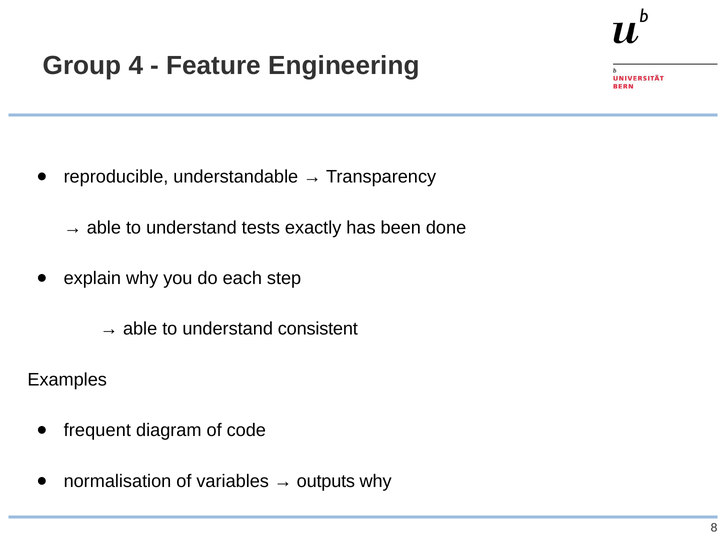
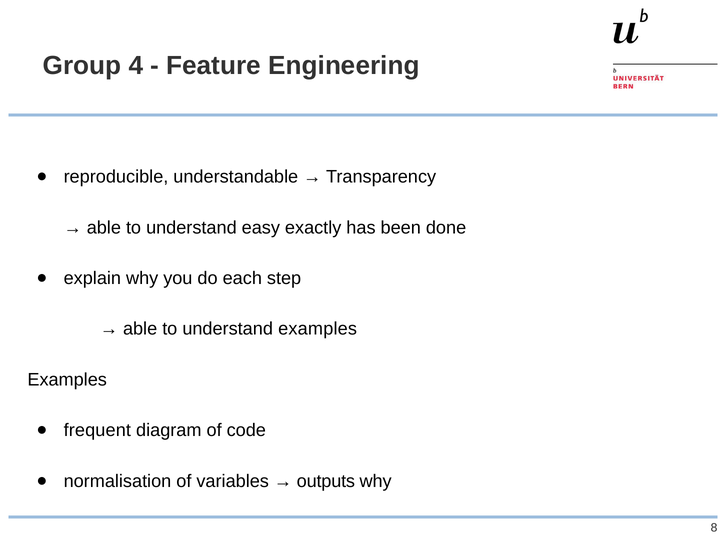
tests: tests -> easy (261, 228)
understand consistent: consistent -> examples (318, 329)
